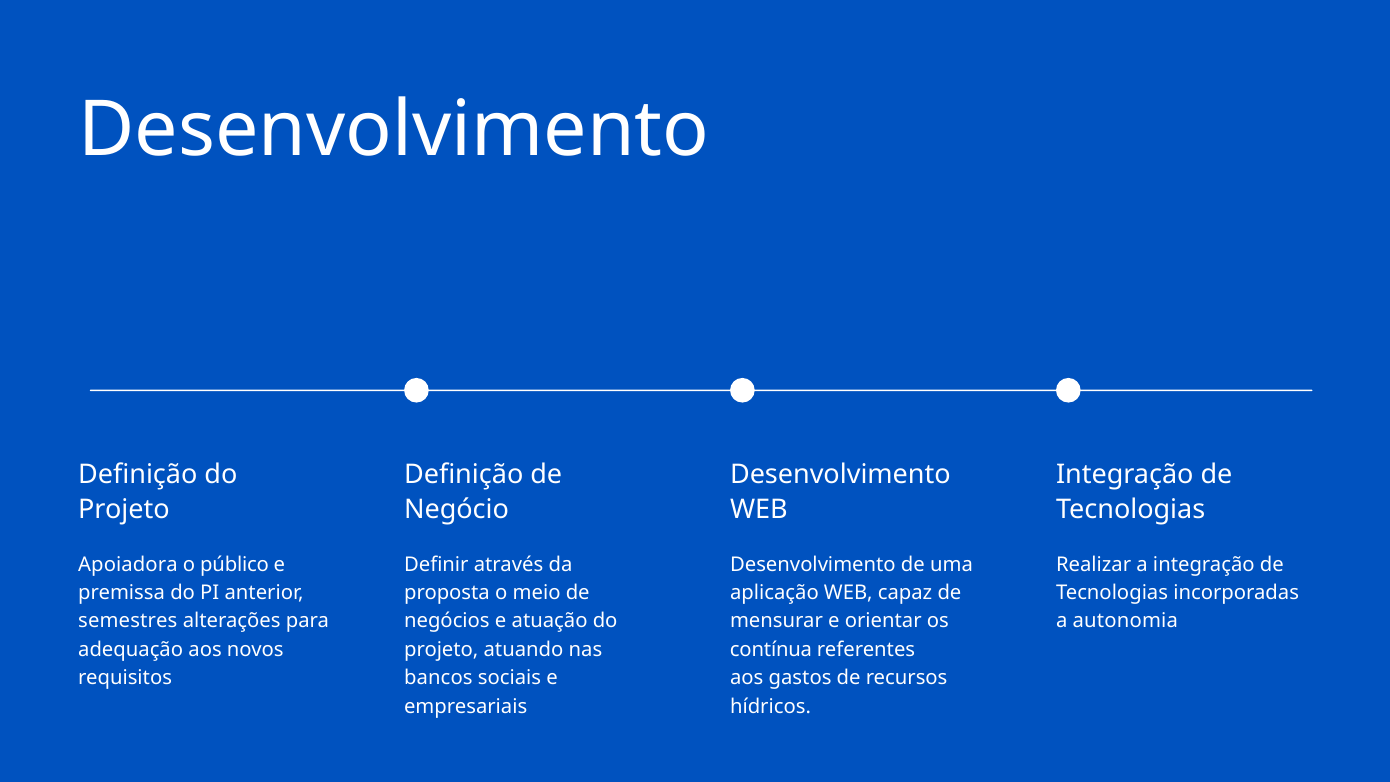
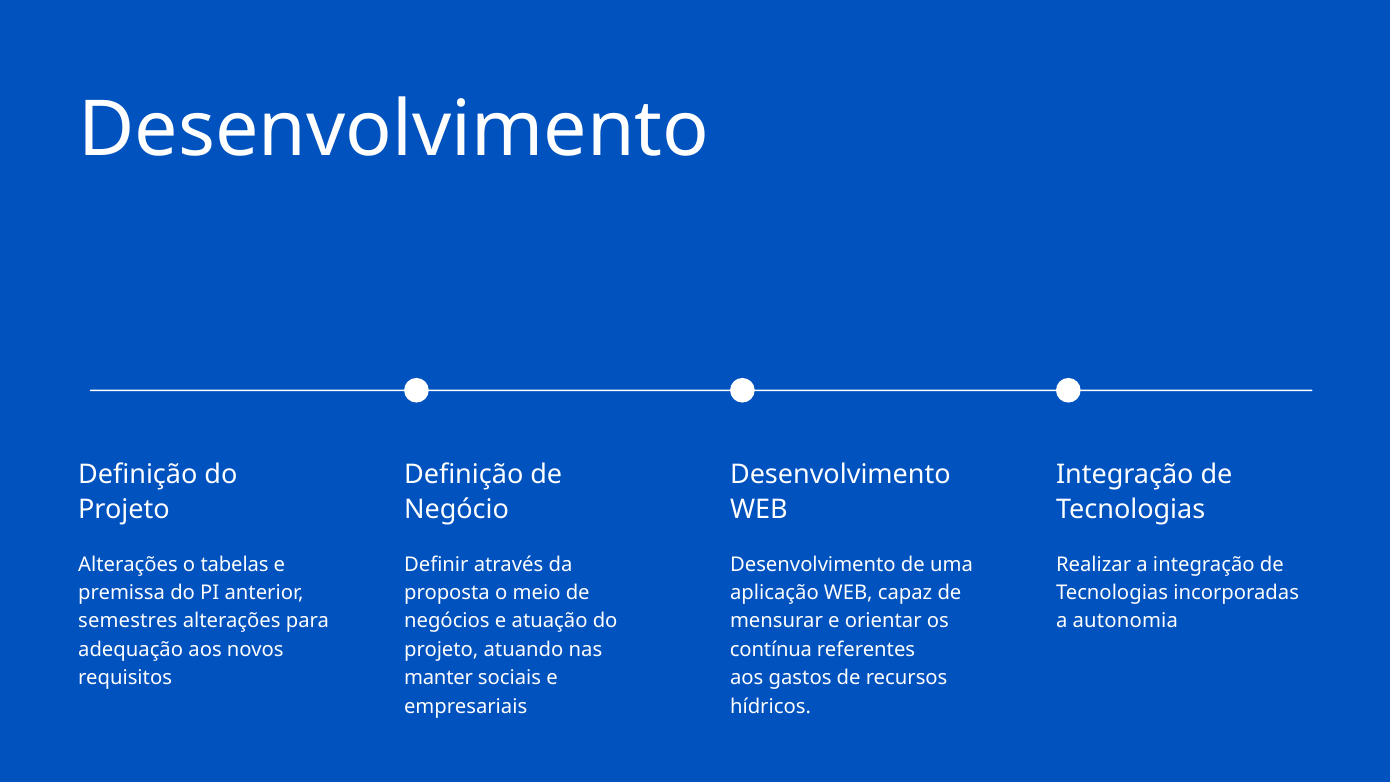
Apoiadora: Apoiadora -> Alterações (128, 564)
público: público -> tabelas (235, 564)
bancos: bancos -> manter (439, 678)
